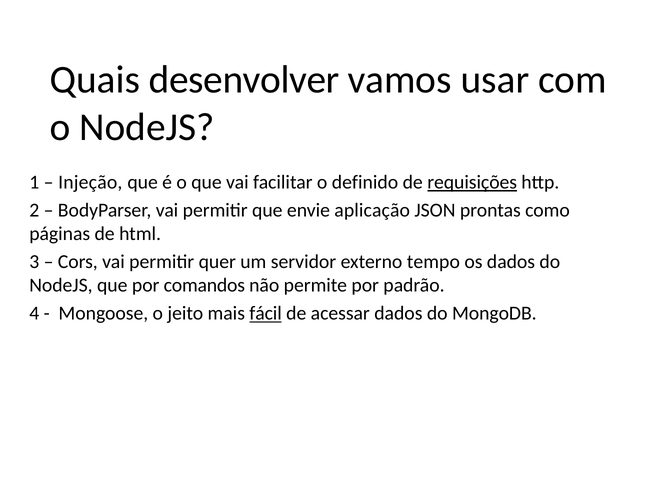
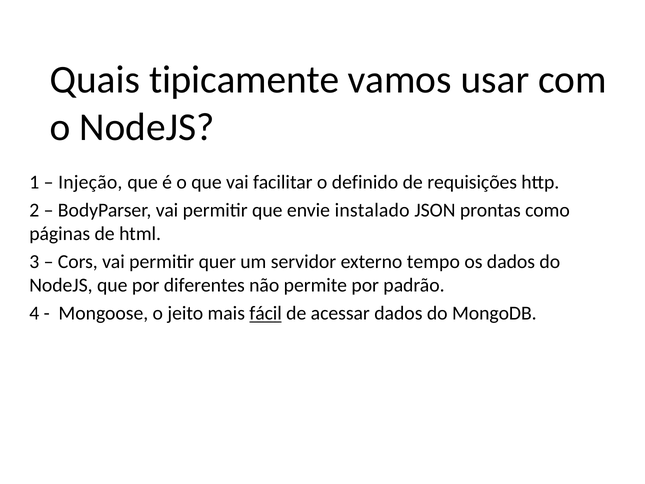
desenvolver: desenvolver -> tipicamente (244, 80)
requisições underline: present -> none (472, 182)
aplicação: aplicação -> instalado (372, 210)
comandos: comandos -> diferentes (204, 285)
